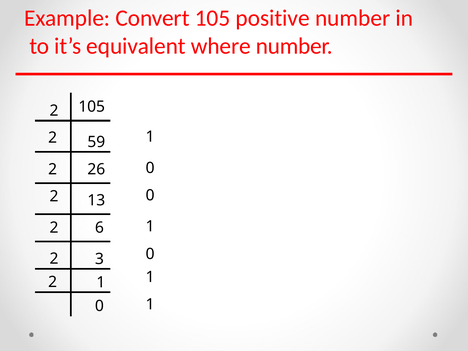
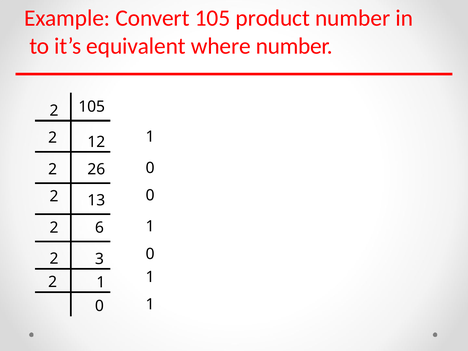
positive: positive -> product (273, 18)
59: 59 -> 12 (96, 142)
